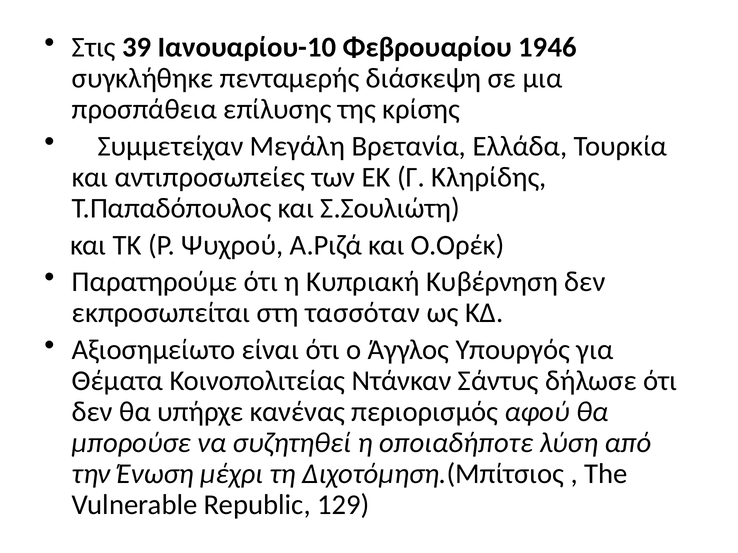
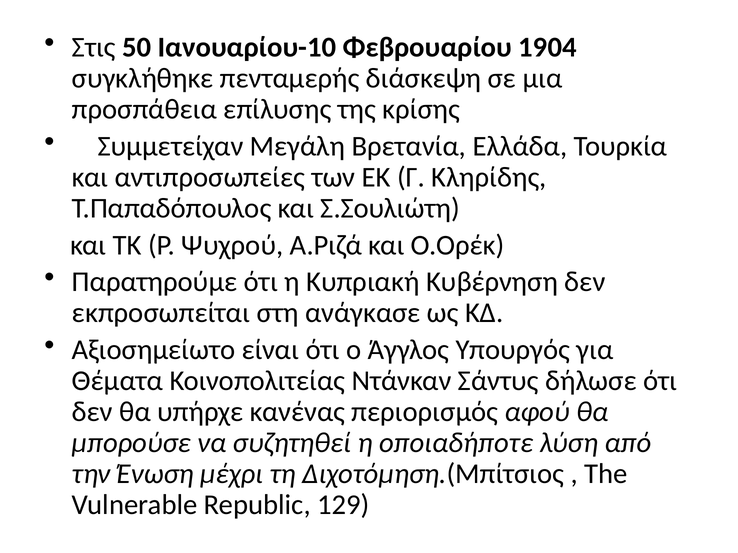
39: 39 -> 50 (137, 48)
1946: 1946 -> 1904 (548, 48)
τασσόταν: τασσόταν -> ανάγκασε (363, 313)
